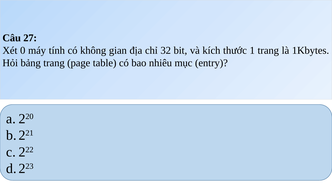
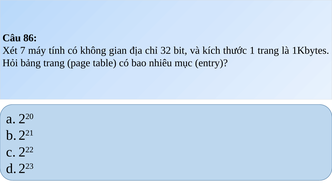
27: 27 -> 86 (30, 38)
0: 0 -> 7 (23, 50)
